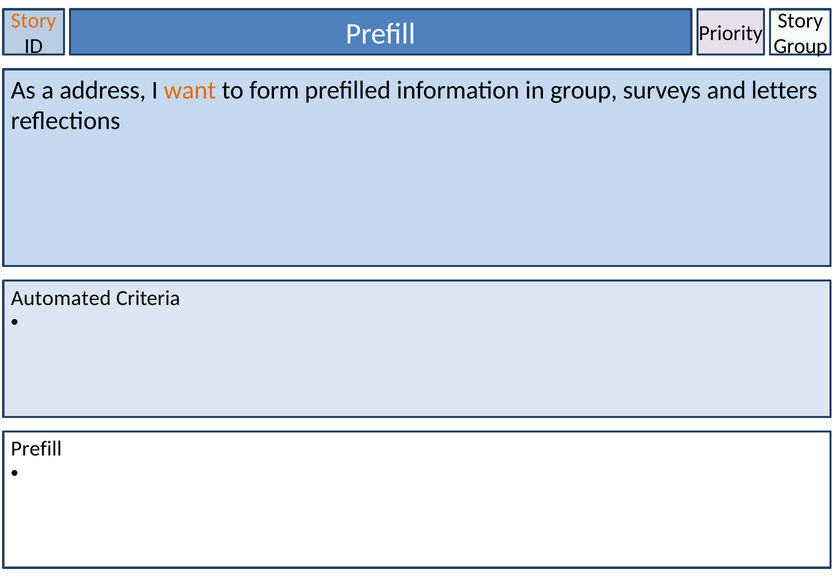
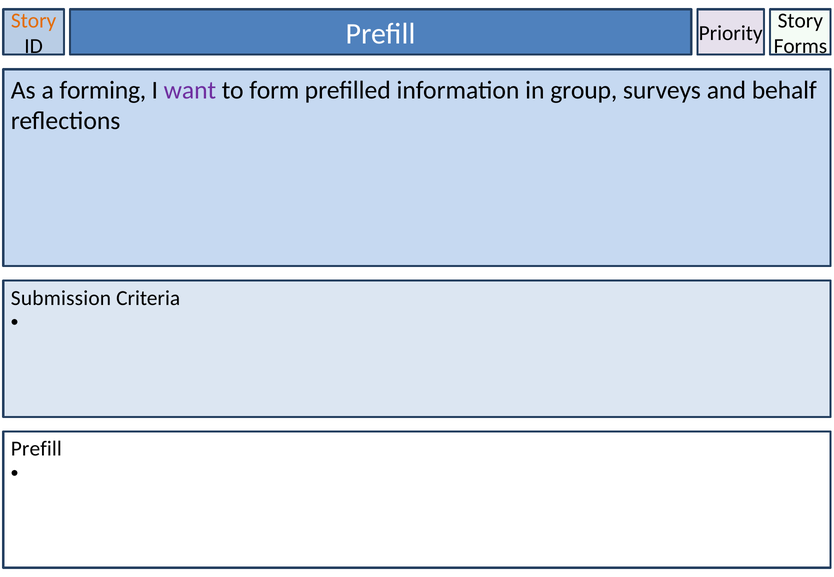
Group: Group -> Forms (800, 46)
address: address -> forming (103, 90)
want colour: orange -> purple (190, 90)
letters: letters -> behalf (784, 90)
Automated: Automated -> Submission (61, 298)
